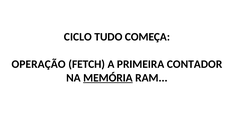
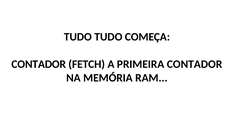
CICLO: CICLO -> TUDO (78, 37)
OPERAÇÃO: OPERAÇÃO -> CONTADOR (39, 64)
MEMÓRIA underline: present -> none (108, 78)
